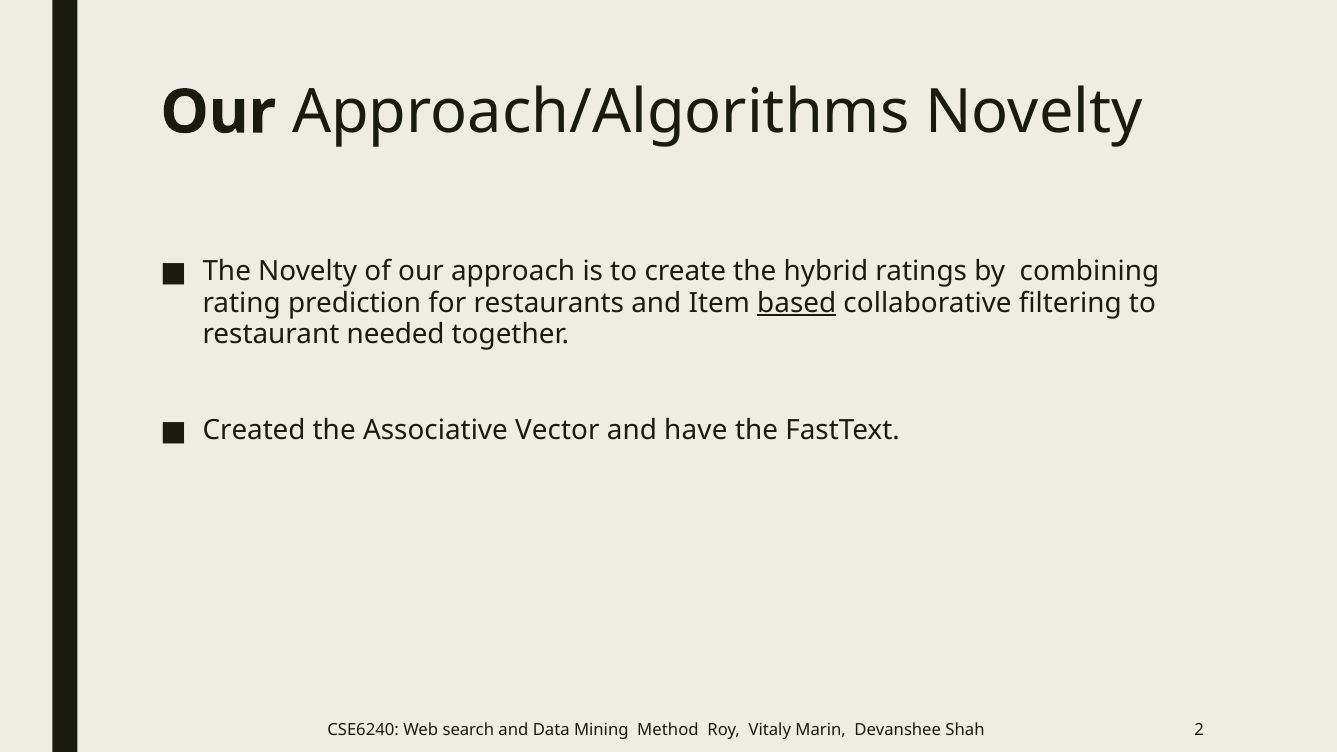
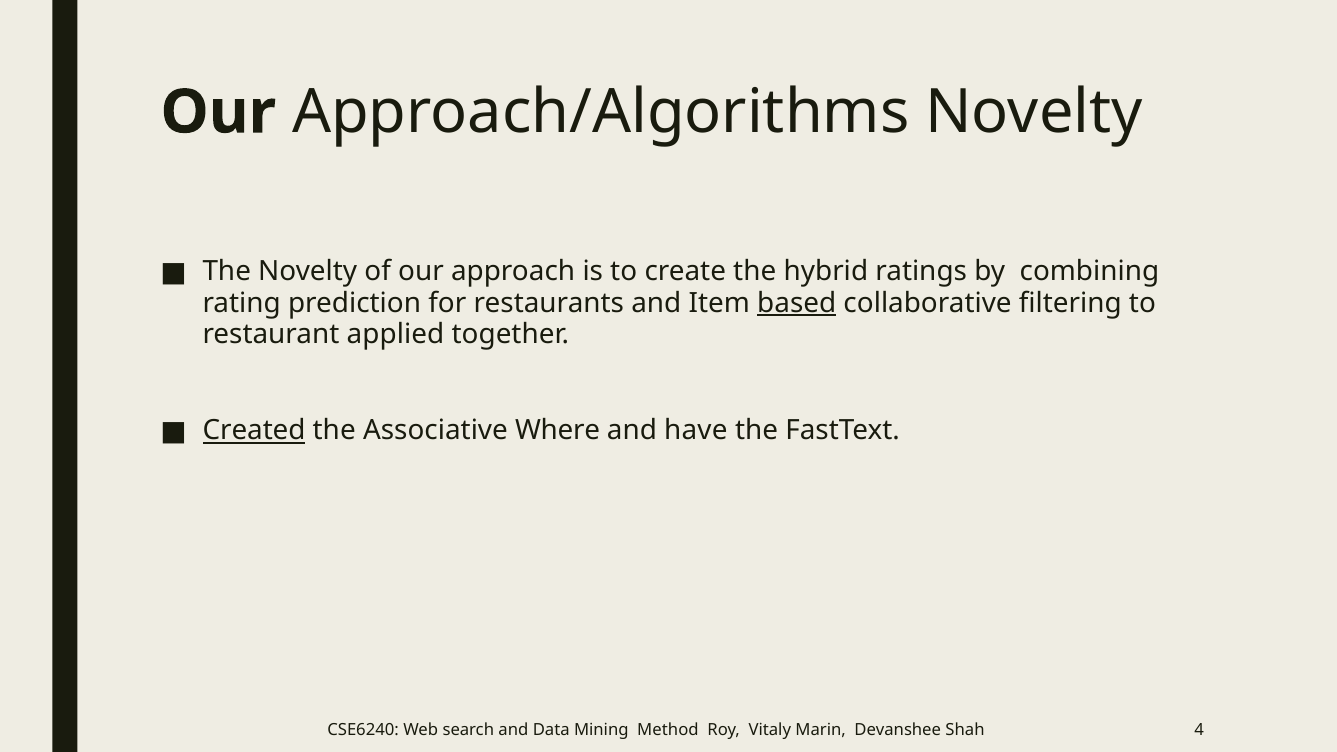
needed: needed -> applied (396, 334)
Created underline: none -> present (254, 431)
Vector: Vector -> Where (558, 431)
2: 2 -> 4 (1199, 730)
